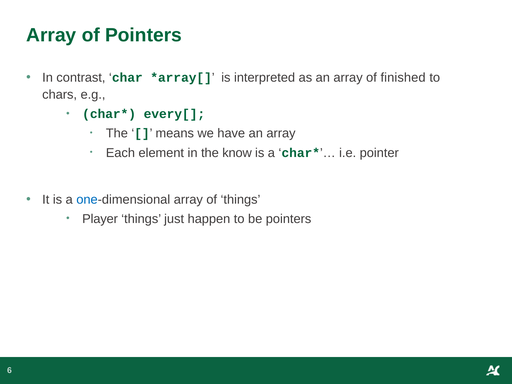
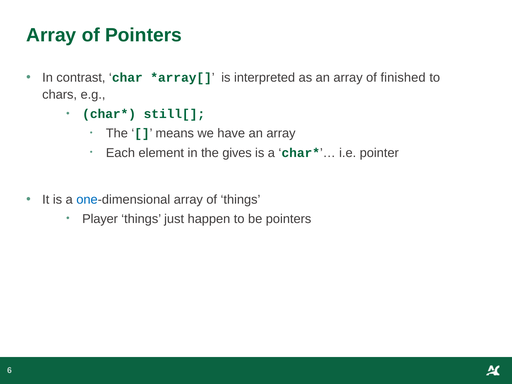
every[: every[ -> still[ (174, 114)
know: know -> gives (237, 153)
